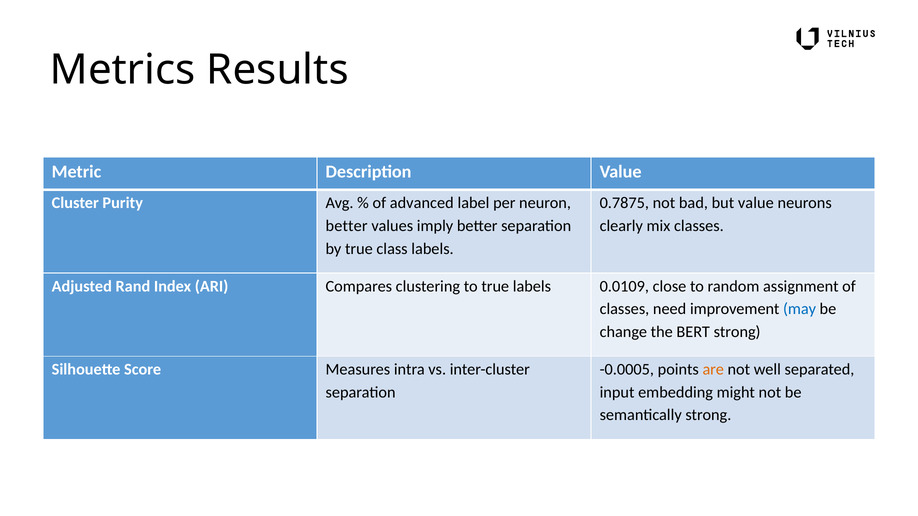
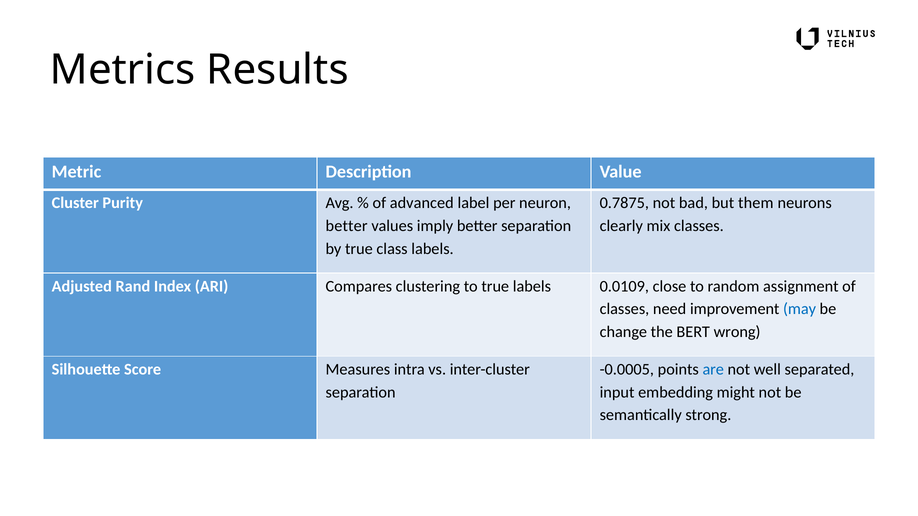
but value: value -> them (756, 203)
BERT strong: strong -> wrong (737, 332)
are colour: orange -> blue (713, 370)
